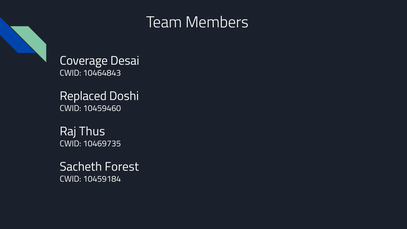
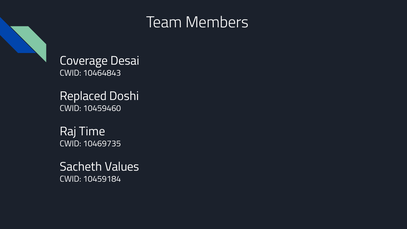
Thus: Thus -> Time (92, 131)
Forest: Forest -> Values (122, 167)
